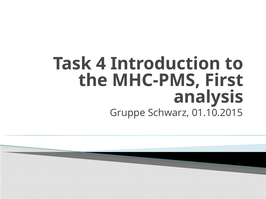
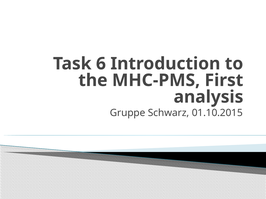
4: 4 -> 6 (101, 64)
